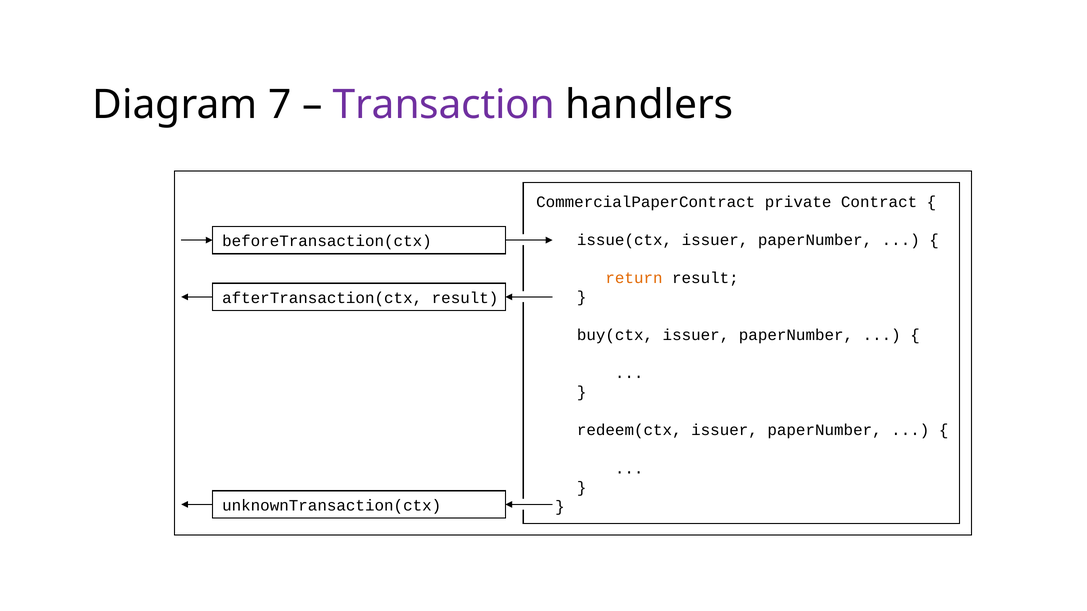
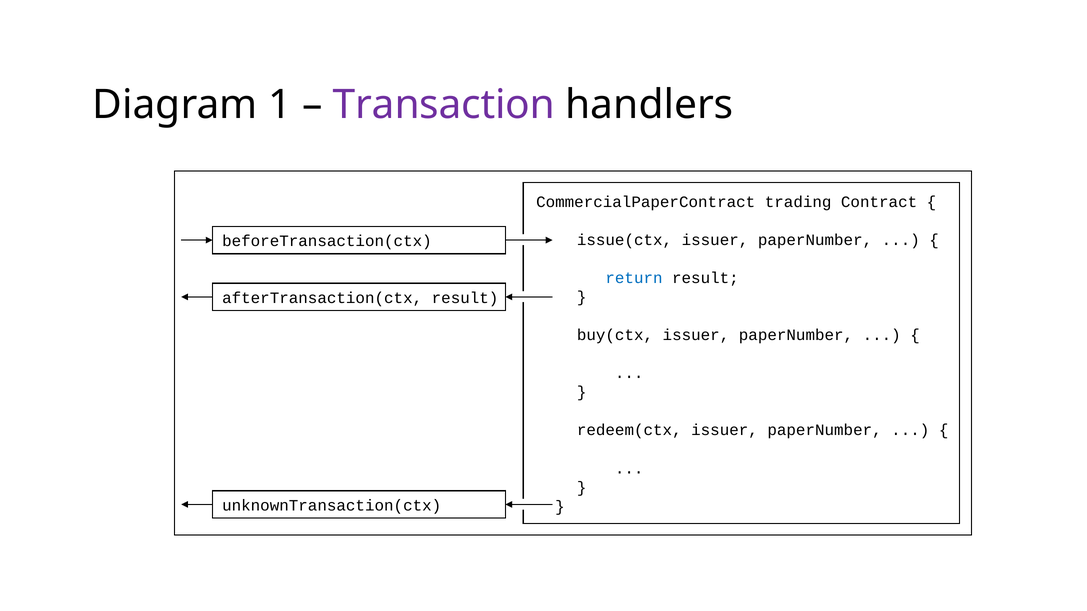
7: 7 -> 1 (280, 105)
private: private -> trading (798, 202)
return colour: orange -> blue (634, 278)
